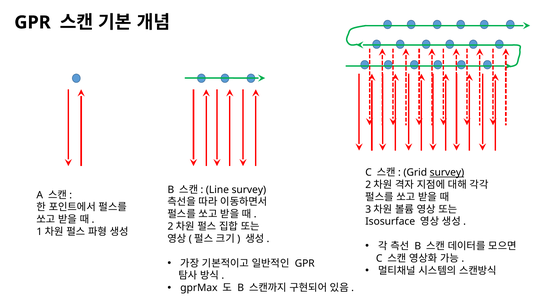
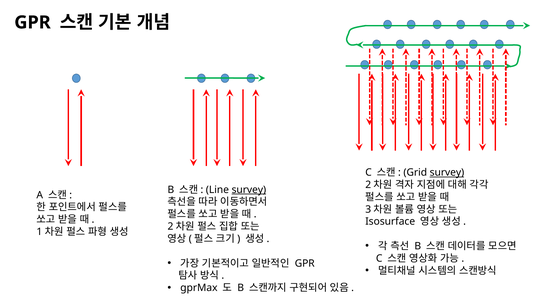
survey underline: none -> present (249, 189)
